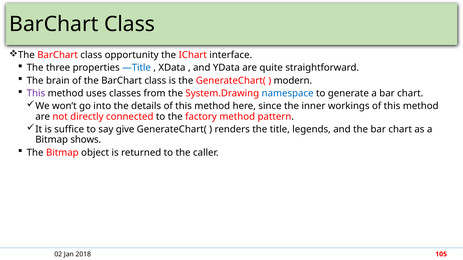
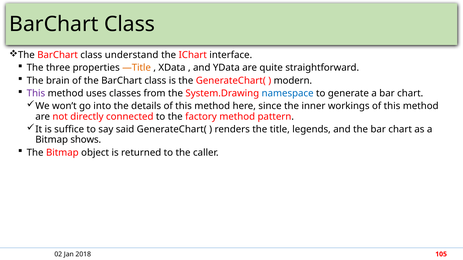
opportunity: opportunity -> understand (132, 55)
—Title colour: blue -> orange (137, 68)
give: give -> said (125, 130)
